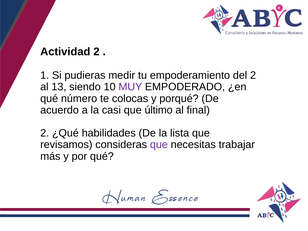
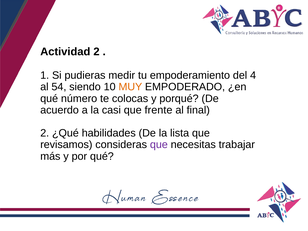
del 2: 2 -> 4 (253, 75)
13: 13 -> 54 (59, 87)
MUY colour: purple -> orange (130, 87)
último: último -> frente (159, 110)
